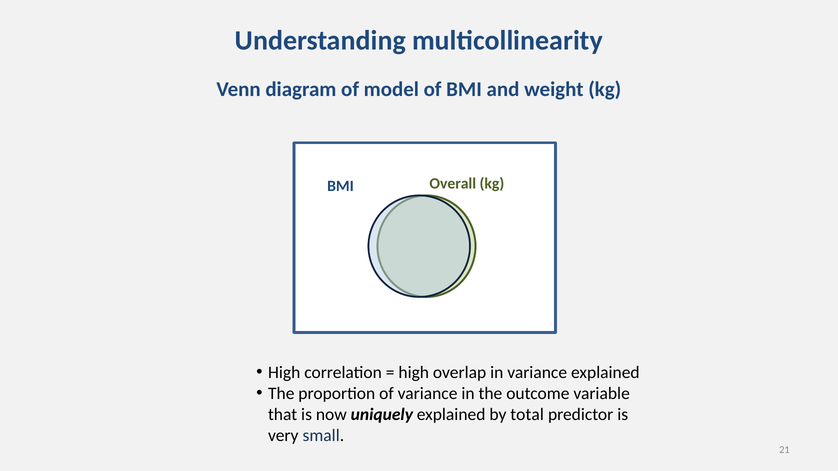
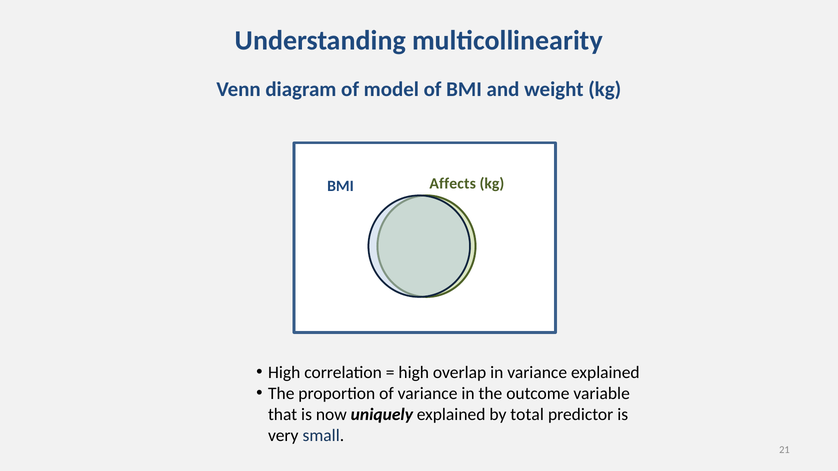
Overall: Overall -> Affects (453, 184)
